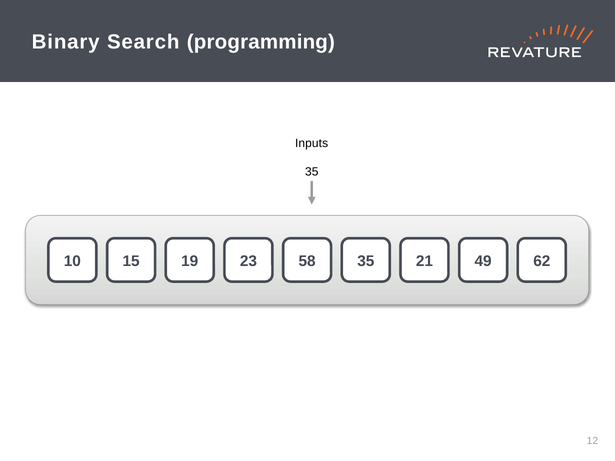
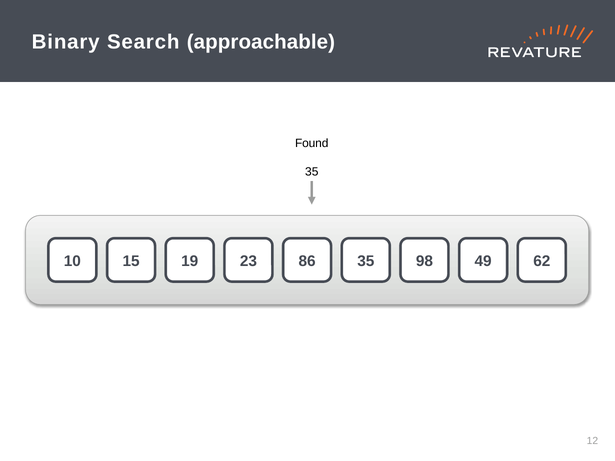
programming: programming -> approachable (261, 42)
Inputs: Inputs -> Found (312, 143)
58: 58 -> 86 (307, 261)
21: 21 -> 98 (424, 261)
